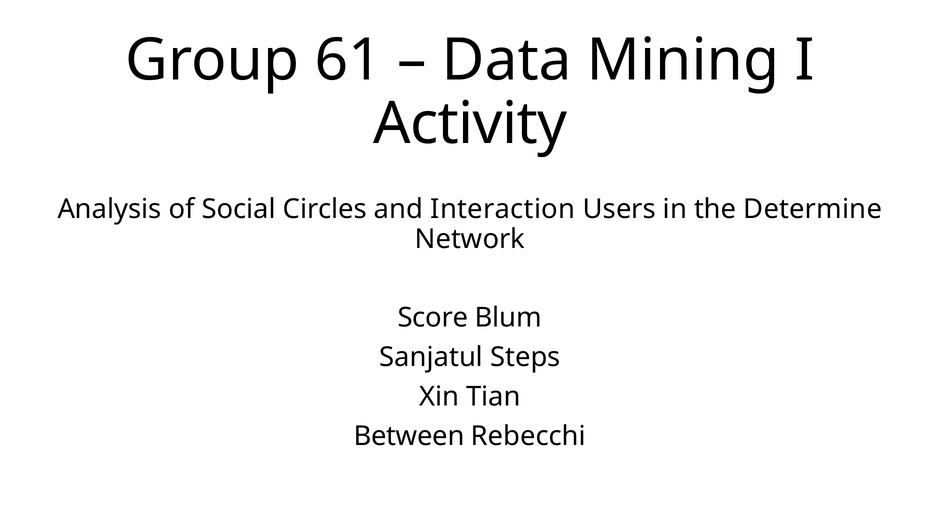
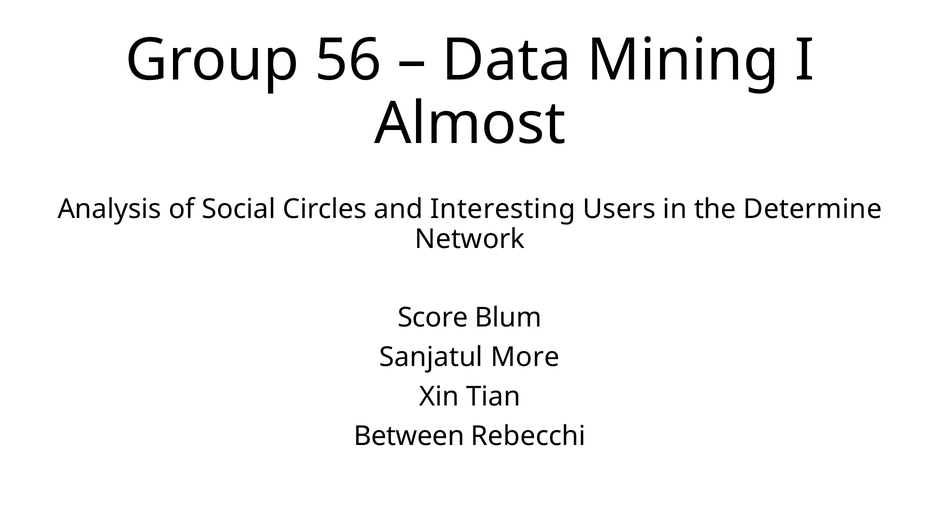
61: 61 -> 56 (348, 60)
Activity: Activity -> Almost (470, 124)
Interaction: Interaction -> Interesting (503, 209)
Steps: Steps -> More (525, 357)
